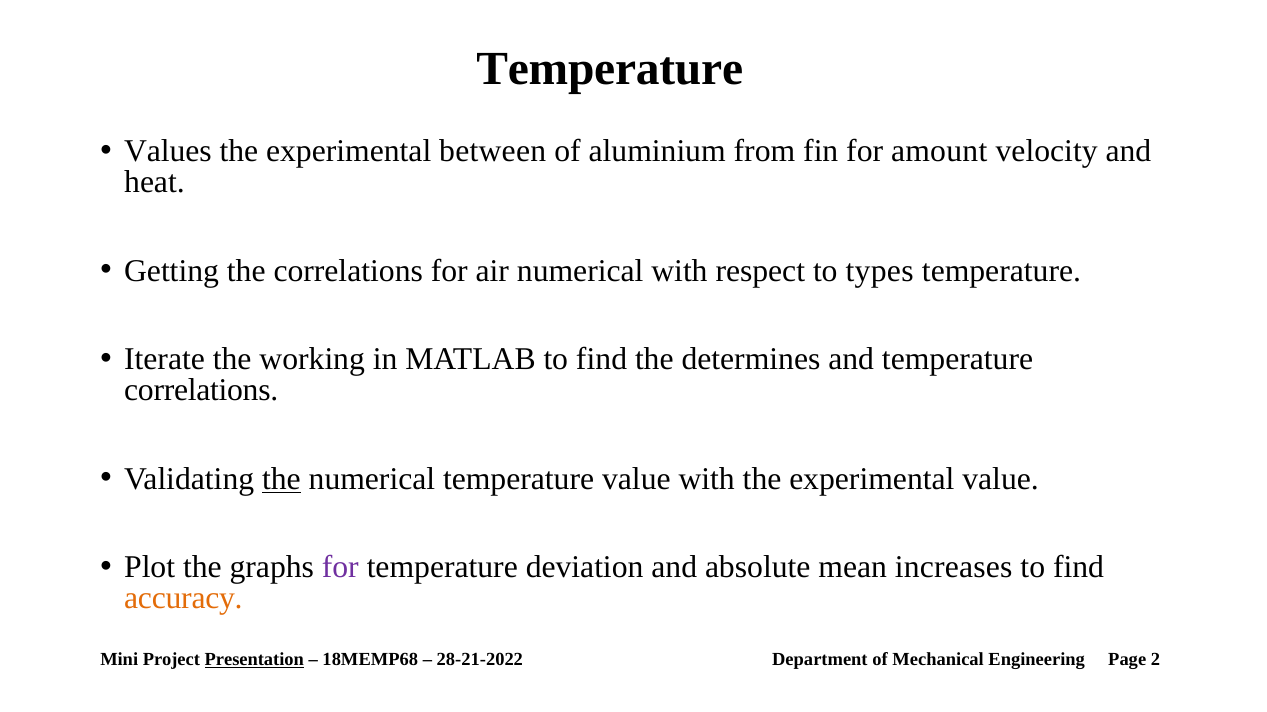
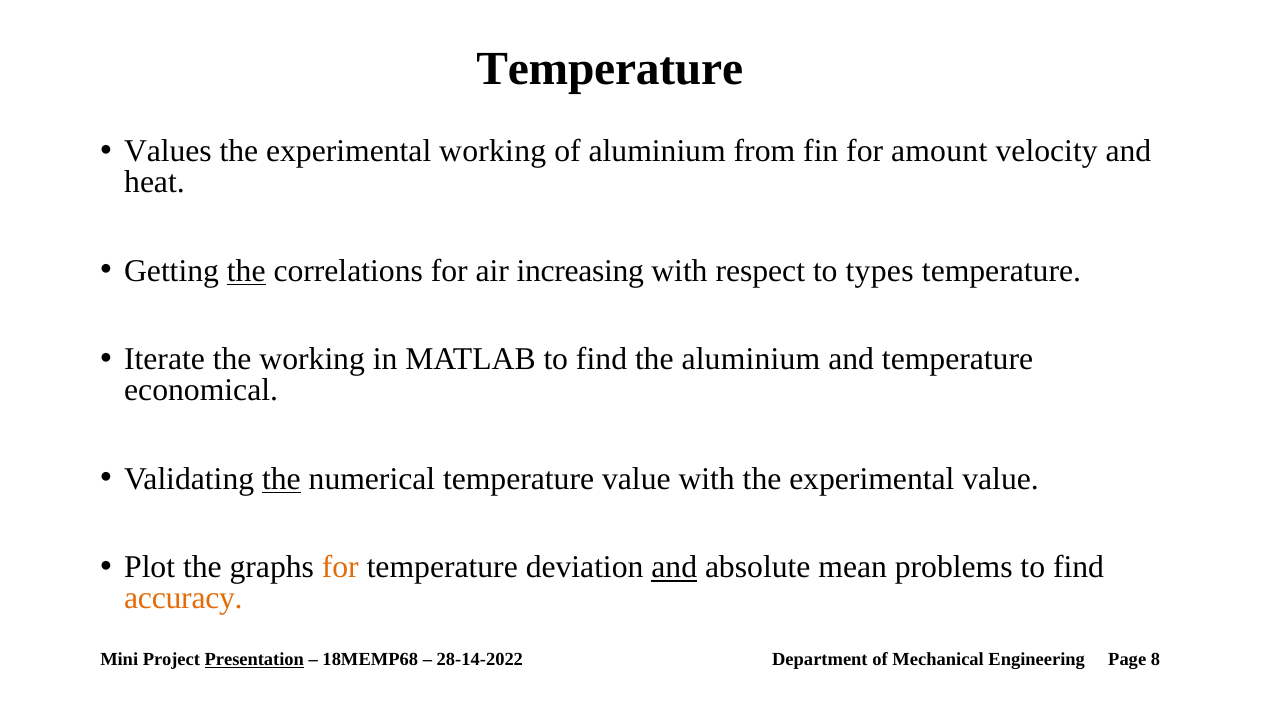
experimental between: between -> working (493, 152)
the underline: none -> present (246, 271)
air numerical: numerical -> increasing (580, 271)
the determines: determines -> aluminium (751, 360)
correlations: correlations -> economical (201, 391)
for colour: purple -> orange (340, 568)
and underline: none -> present (674, 568)
increases: increases -> problems (954, 568)
28-21-2022: 28-21-2022 -> 28-14-2022 (480, 660)
2: 2 -> 8 (1155, 660)
